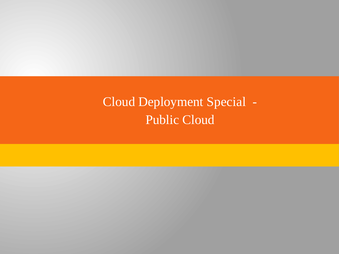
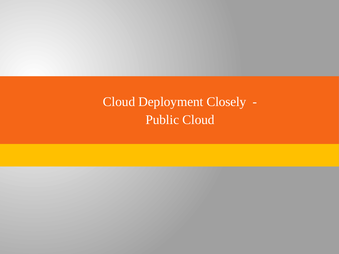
Special: Special -> Closely (226, 102)
